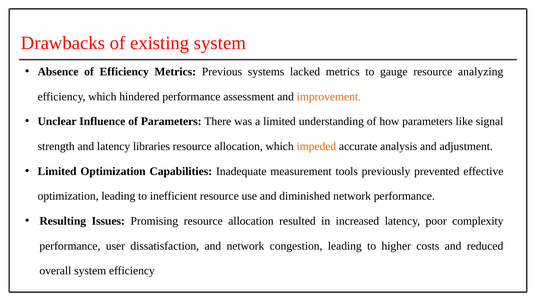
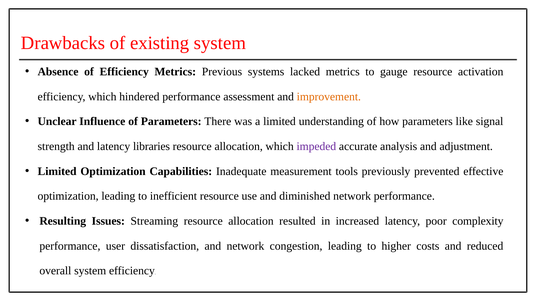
analyzing: analyzing -> activation (481, 72)
impeded colour: orange -> purple (316, 146)
Promising: Promising -> Streaming (154, 221)
